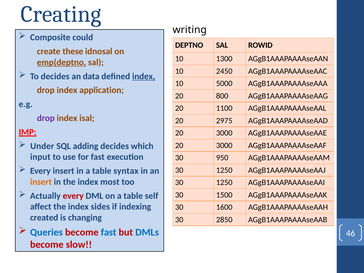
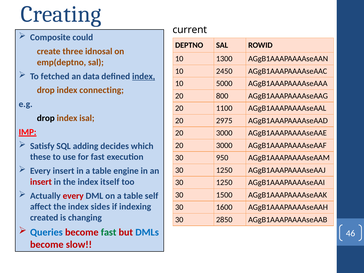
writing: writing -> current (190, 30)
these: these -> three (73, 51)
emp(deptno underline: present -> none (61, 62)
To decides: decides -> fetched (55, 76)
application: application -> connecting (102, 90)
drop colour: purple -> black (46, 118)
Under: Under -> Satisfy (42, 146)
input: input -> these (40, 157)
syntax: syntax -> engine (126, 171)
insert colour: orange -> red (41, 182)
most: most -> itself (110, 182)
fast colour: blue -> green (109, 232)
